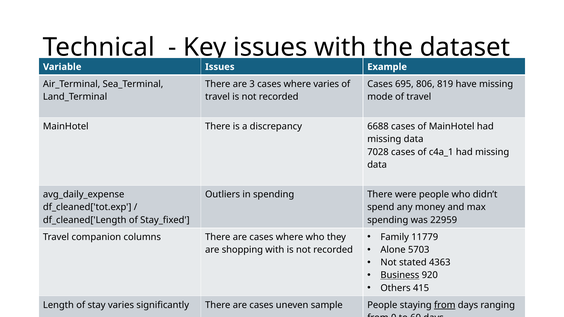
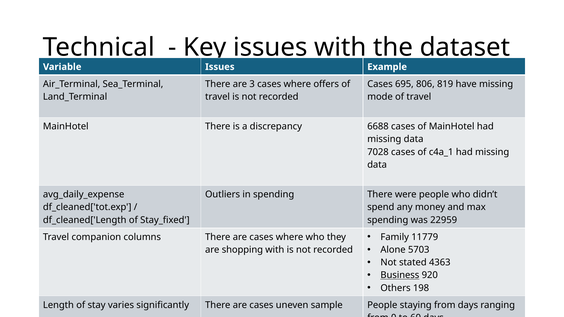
where varies: varies -> offers (326, 84)
415: 415 -> 198 (421, 288)
from underline: present -> none (445, 305)
